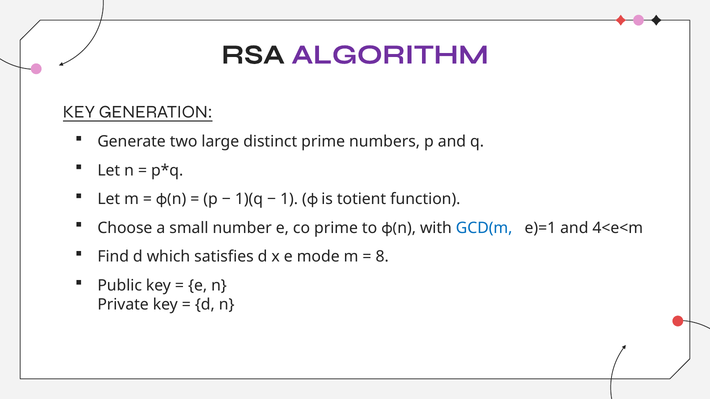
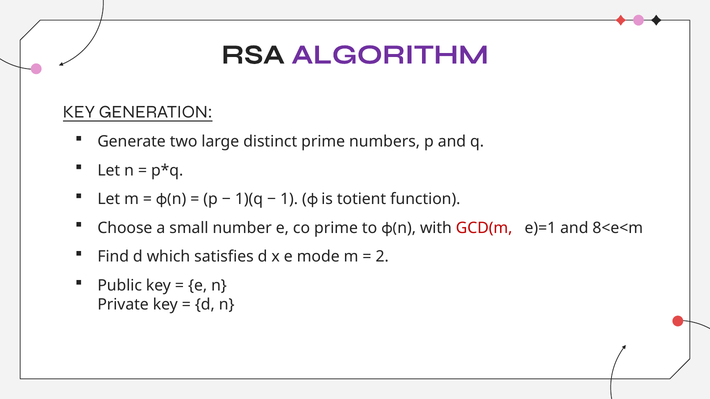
GCD(m colour: blue -> red (484, 228)
4<e<m: 4<e<m -> 8<e<m (618, 228)
8: 8 -> 2 (382, 257)
